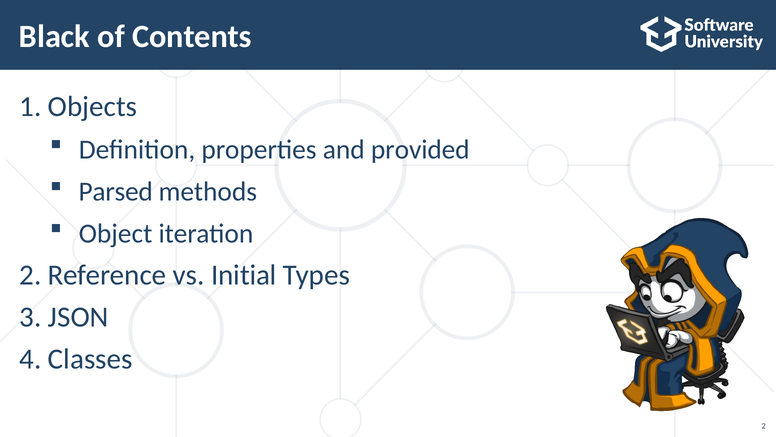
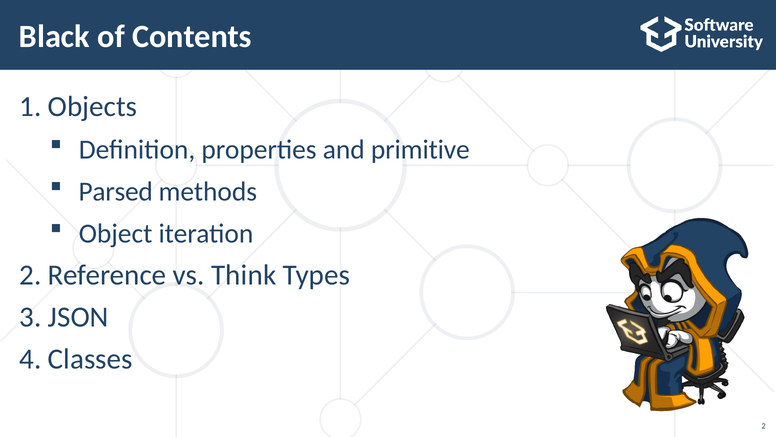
provided: provided -> primitive (420, 149)
Initial: Initial -> Think (244, 275)
